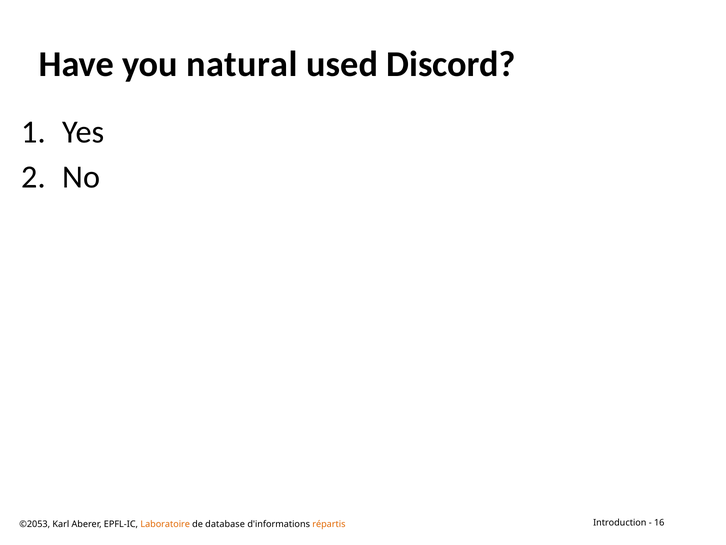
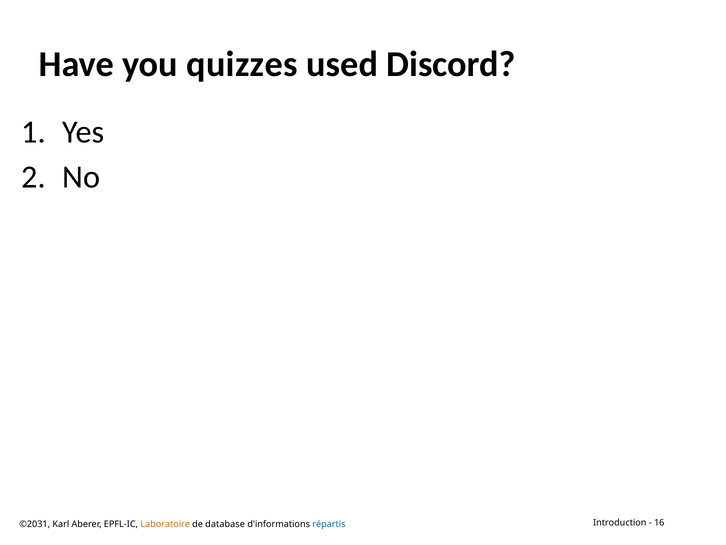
natural: natural -> quizzes (242, 64)
©2053: ©2053 -> ©2031 (35, 524)
répartis colour: orange -> blue (329, 524)
